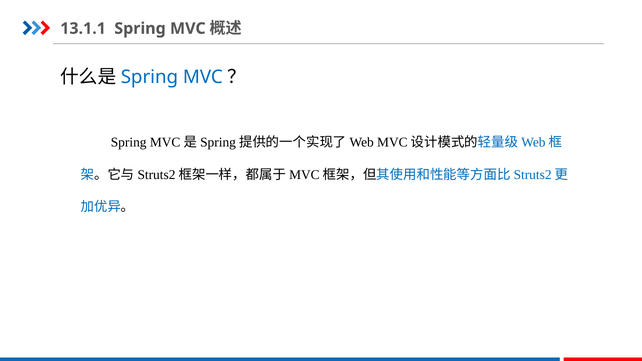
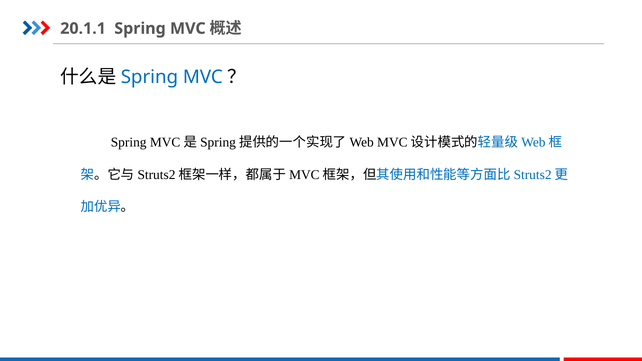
13.1.1: 13.1.1 -> 20.1.1 (83, 28)
